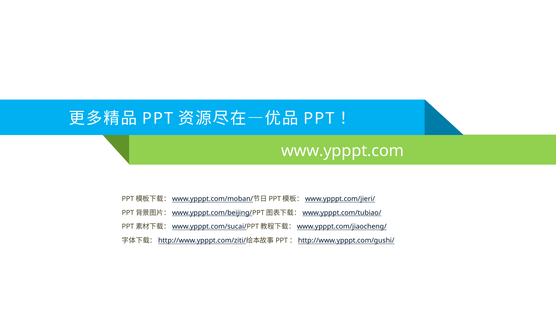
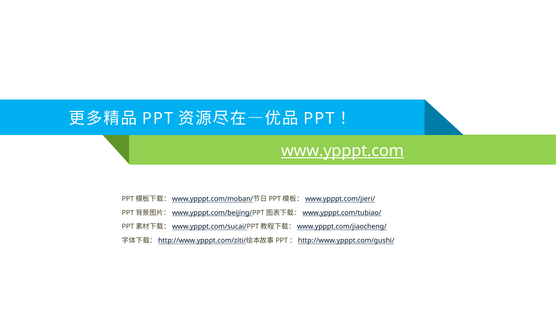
www.ypppt.com underline: none -> present (343, 151)
